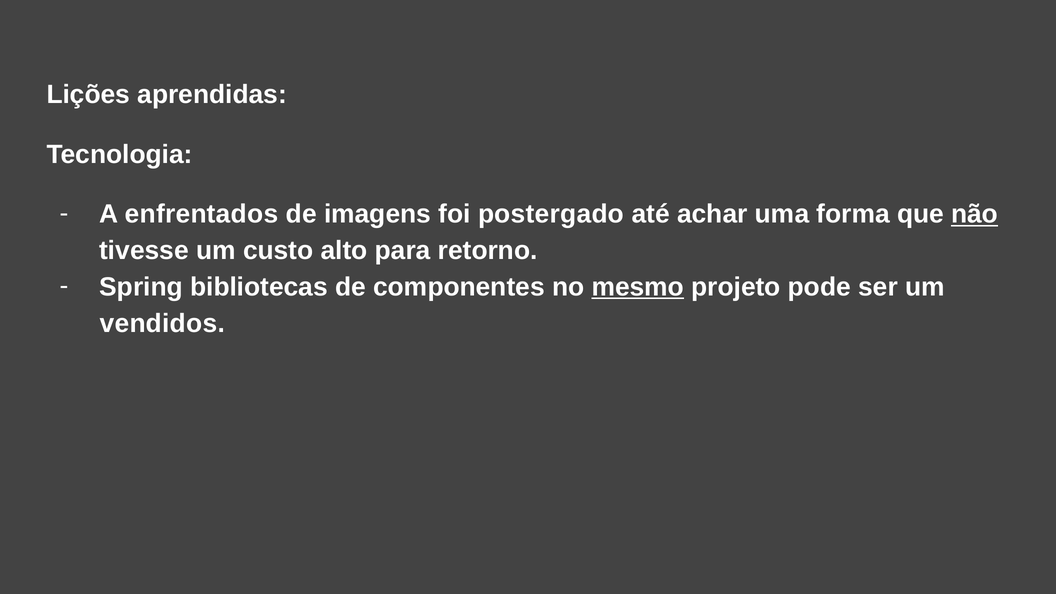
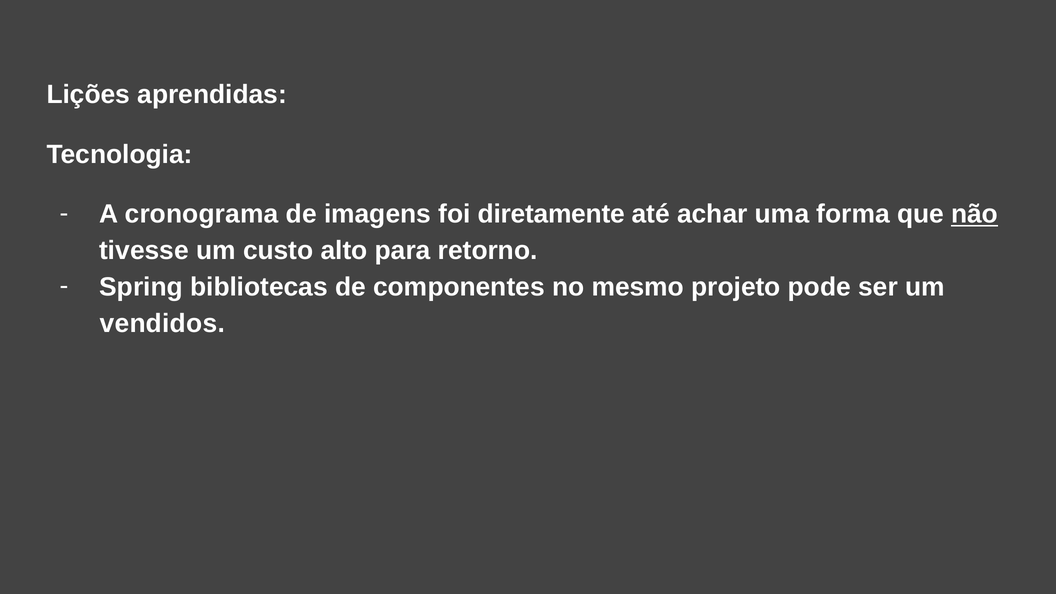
enfrentados: enfrentados -> cronograma (202, 214)
postergado: postergado -> diretamente (551, 214)
mesmo underline: present -> none (638, 287)
